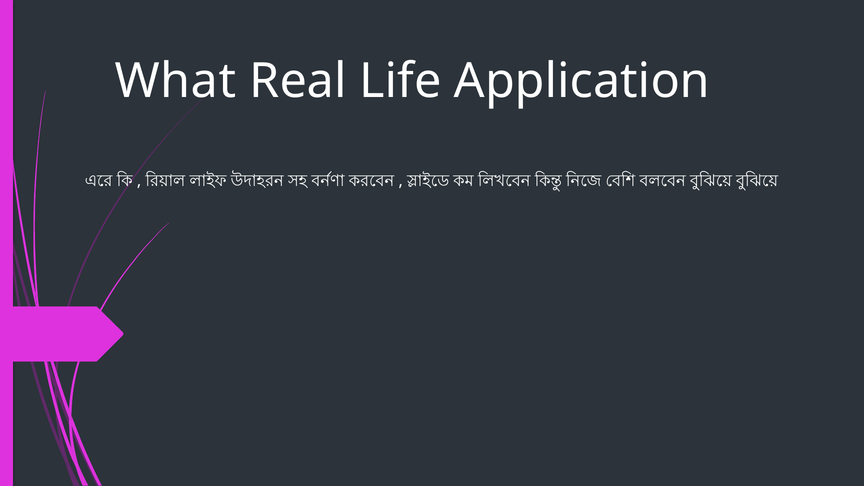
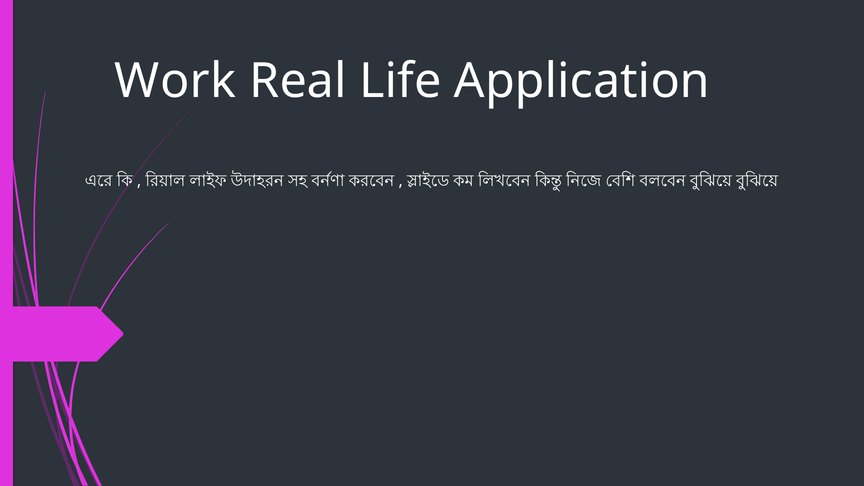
What: What -> Work (175, 81)
